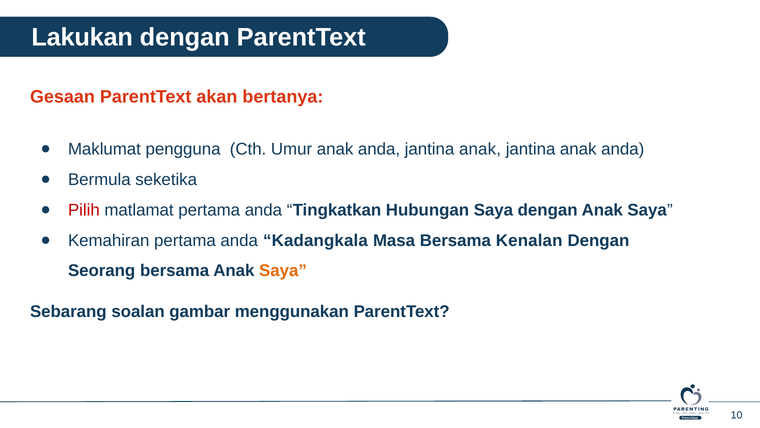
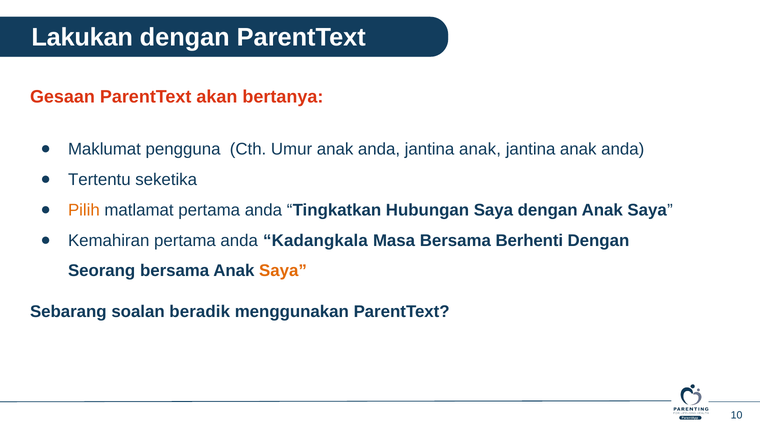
Bermula: Bermula -> Tertentu (99, 179)
Pilih colour: red -> orange (84, 210)
Kenalan: Kenalan -> Berhenti (529, 240)
gambar: gambar -> beradik (200, 312)
